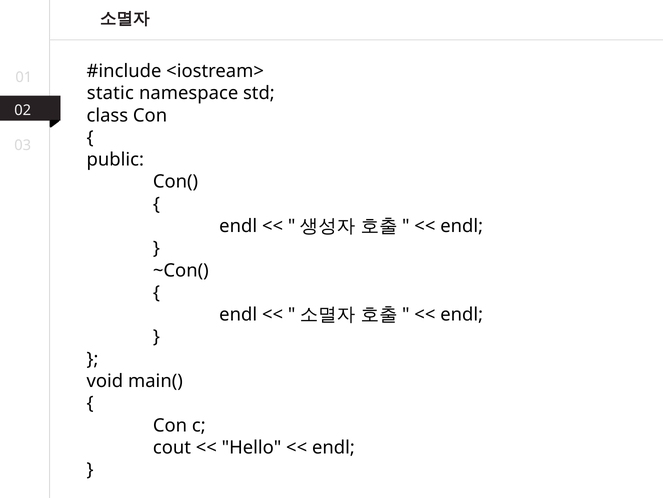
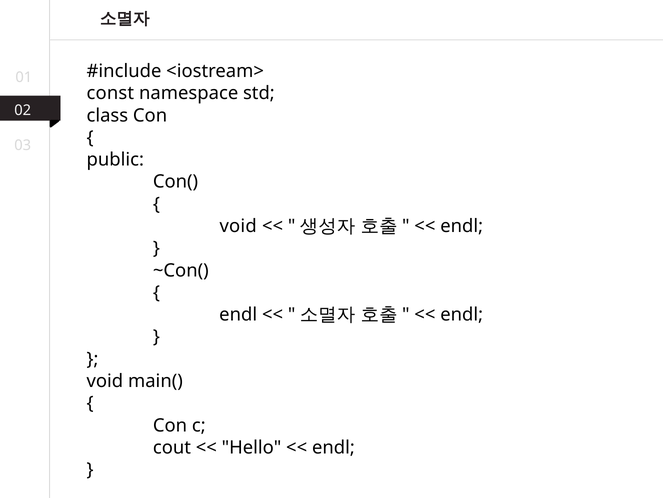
static: static -> const (110, 93)
endl: endl -> void (238, 226)
